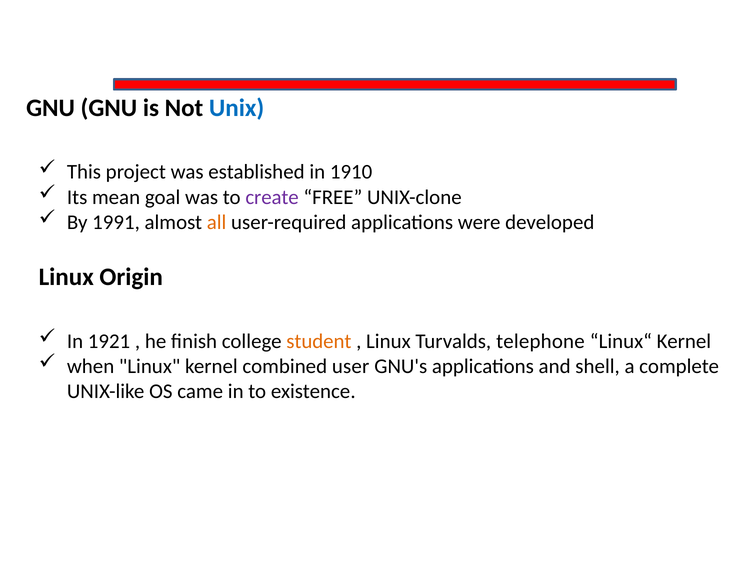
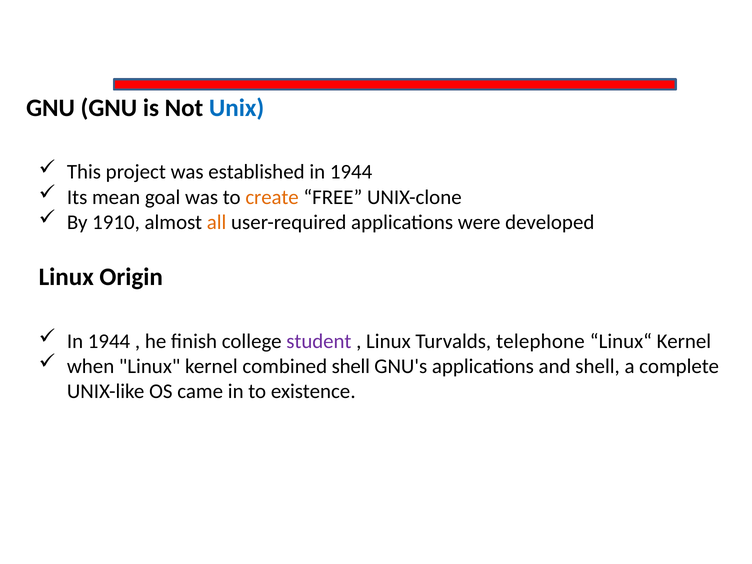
established in 1910: 1910 -> 1944 (351, 172)
create colour: purple -> orange (272, 197)
1991: 1991 -> 1910 (116, 222)
1921: 1921 -> 1944 (109, 341)
student colour: orange -> purple (319, 341)
combined user: user -> shell (351, 366)
